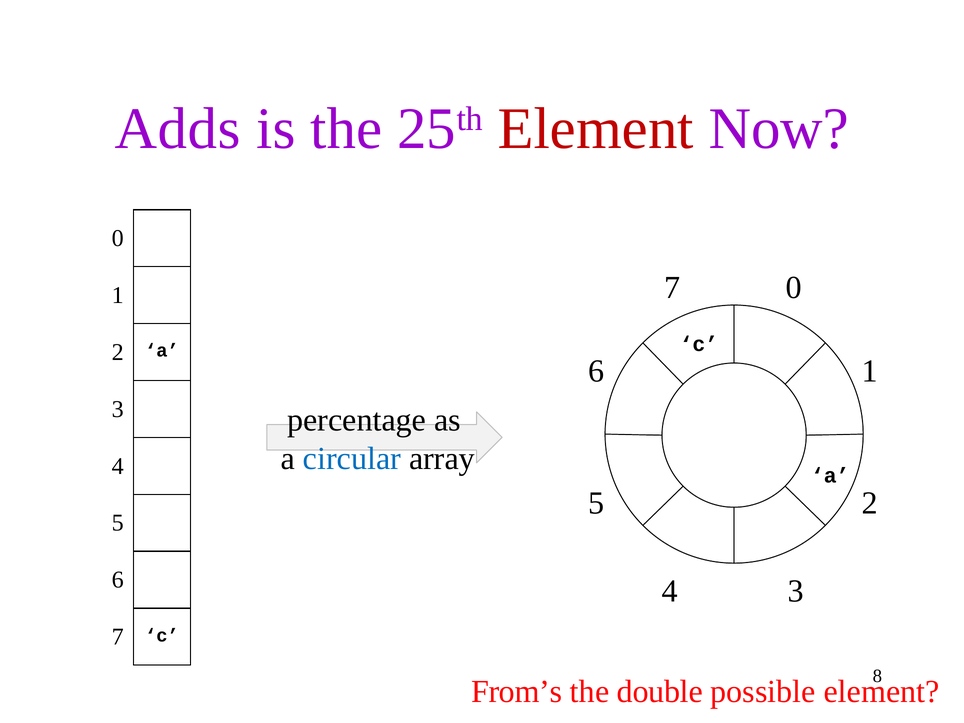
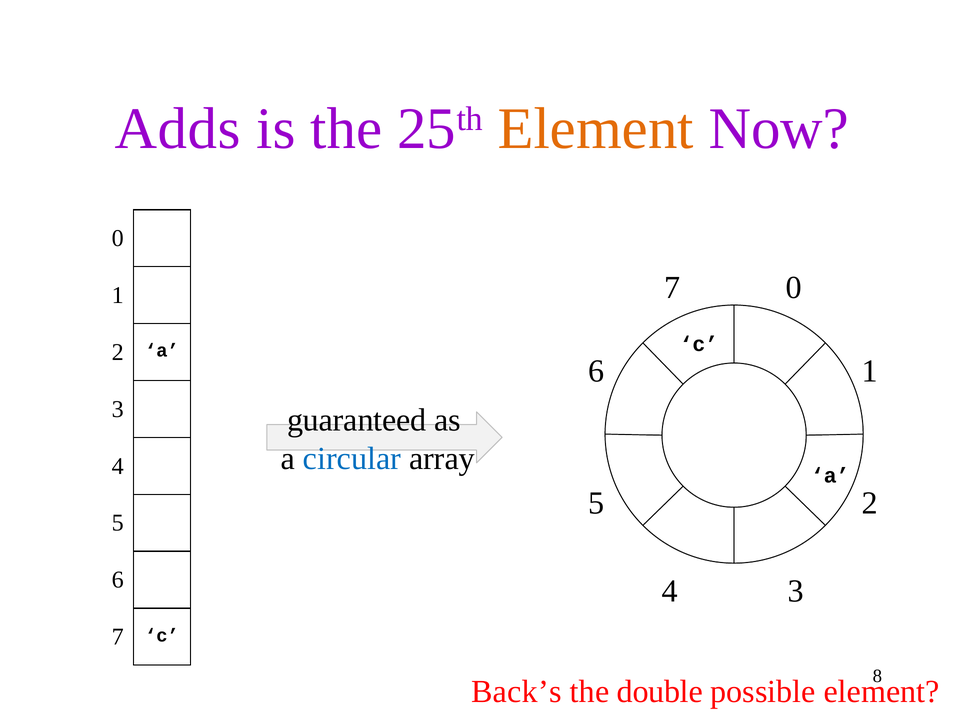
Element colour: red -> orange (596, 129)
percentage: percentage -> guaranteed (357, 420)
From’s: From’s -> Back’s (516, 691)
